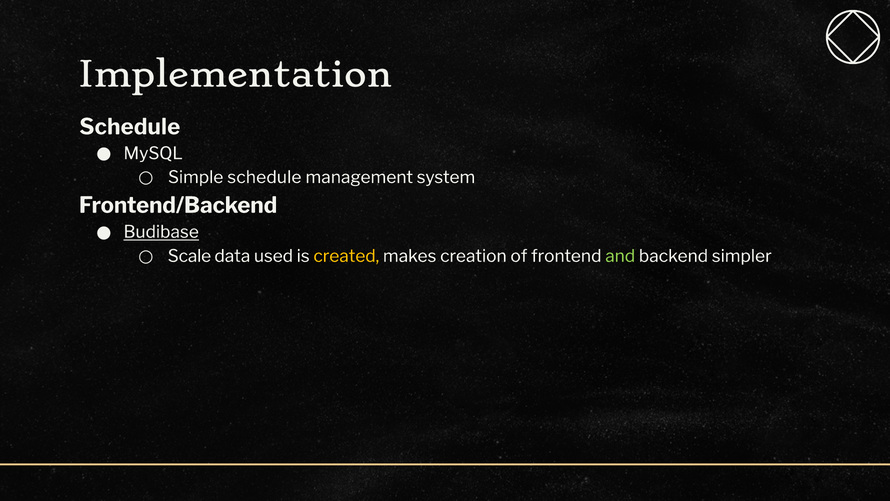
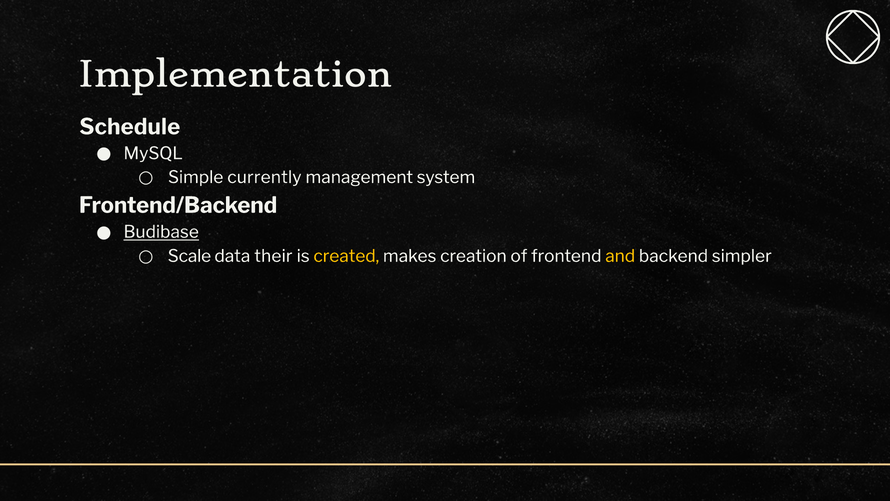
Simple schedule: schedule -> currently (264, 177)
used: used -> their (273, 256)
and colour: light green -> yellow (620, 256)
